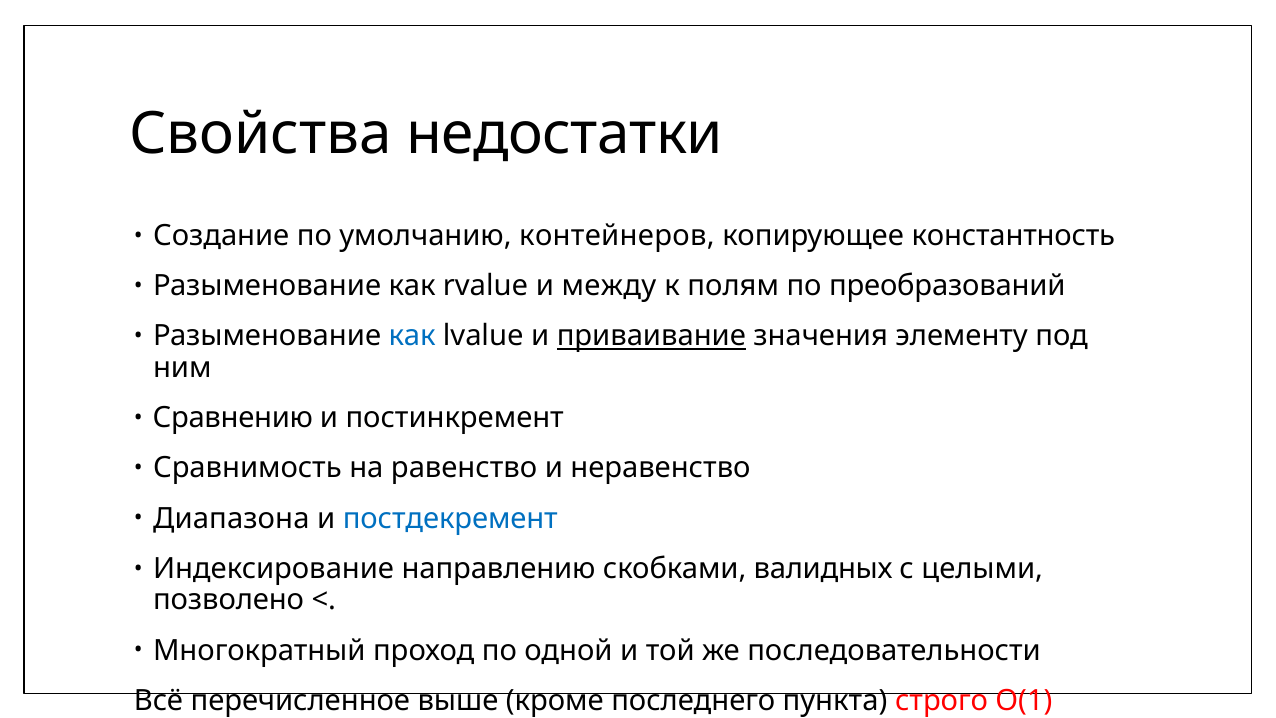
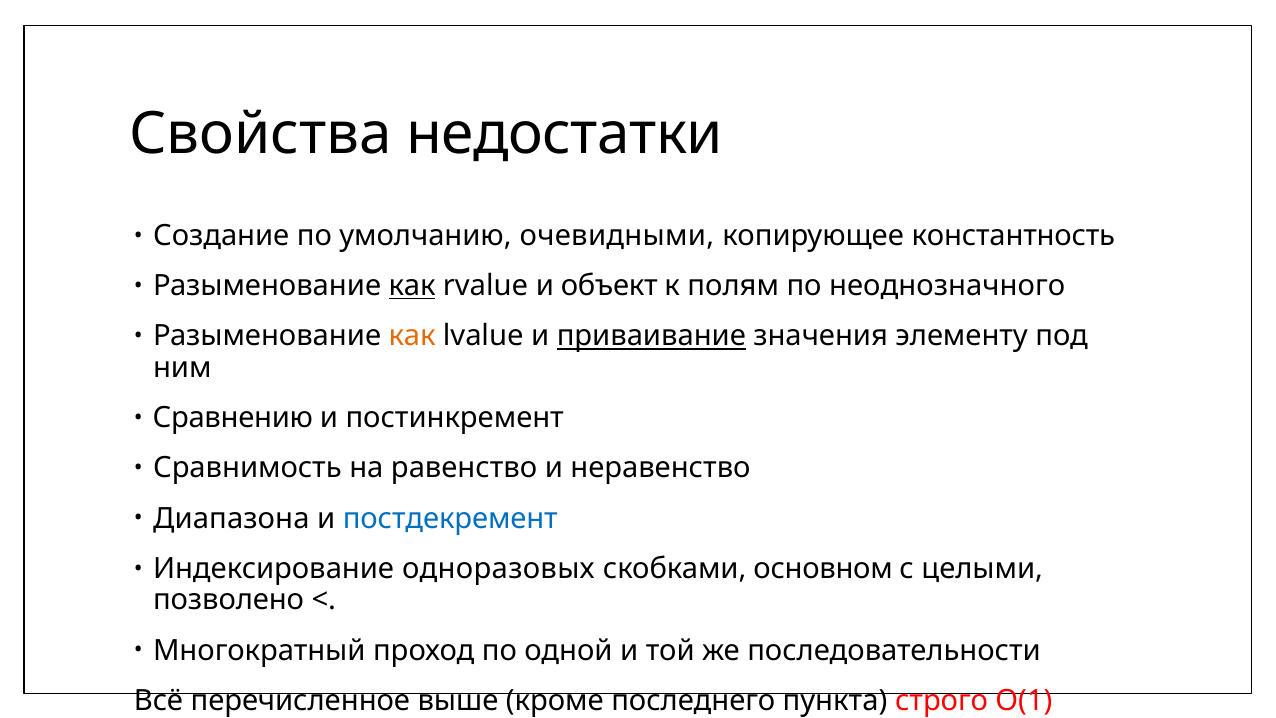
контейнеров: контейнеров -> очевидными (617, 236)
как underline: none -> present (412, 286)
между: между -> объект (609, 286)
преобразований: преобразований -> неоднозначного (947, 286)
как colour: blue -> orange (412, 336)
направлению: направлению -> одноразовых (498, 568)
валидных: валидных -> основном (823, 568)
